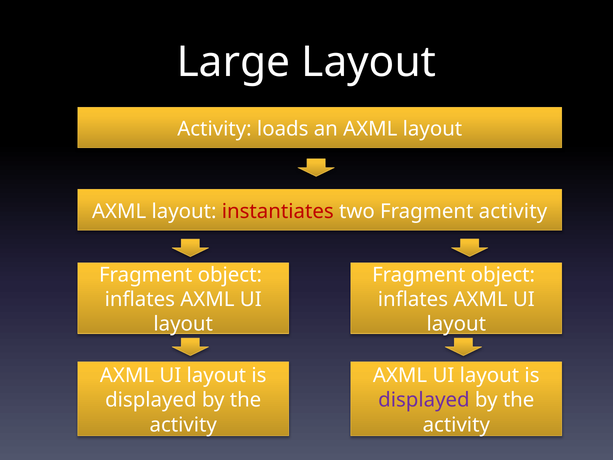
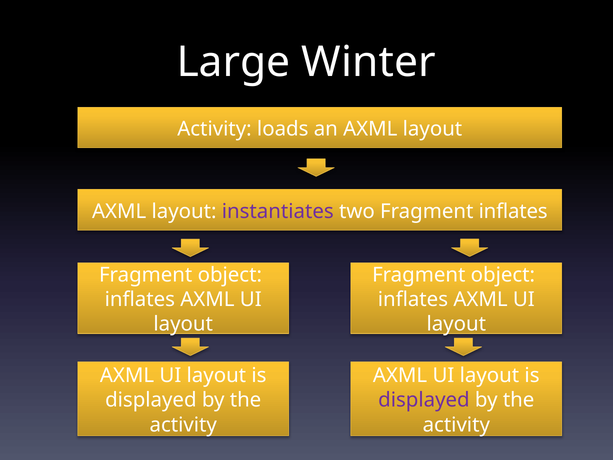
Large Layout: Layout -> Winter (369, 62)
instantiates colour: red -> purple (278, 211)
Fragment activity: activity -> inflates (513, 211)
